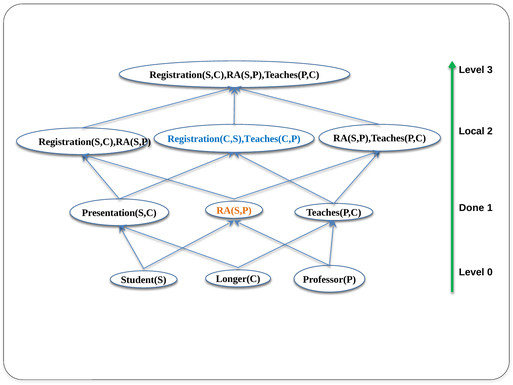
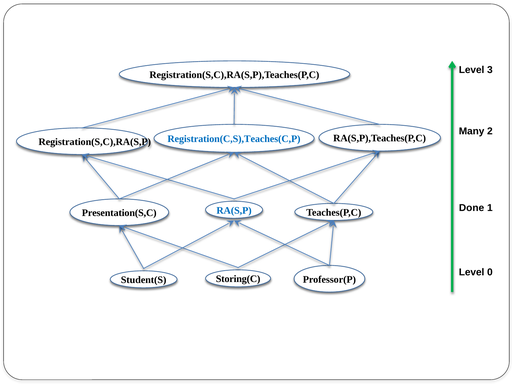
Local: Local -> Many (472, 131)
RA(S,P colour: orange -> blue (234, 210)
Longer(C: Longer(C -> Storing(C (238, 279)
